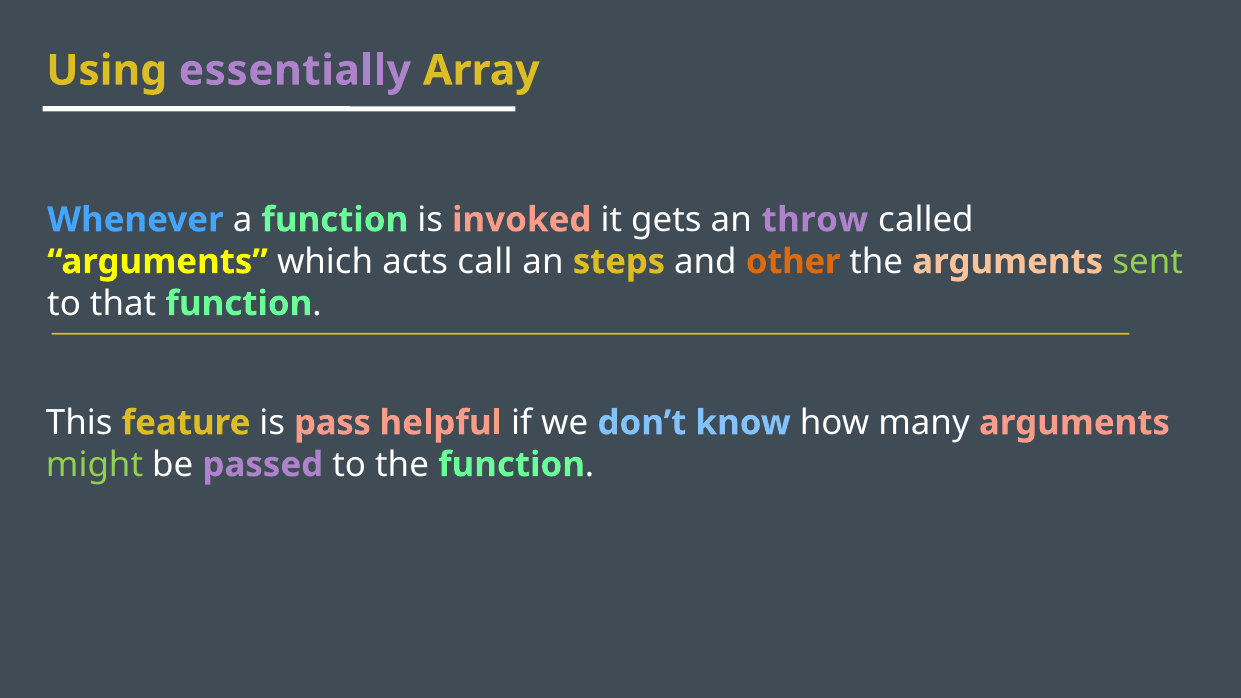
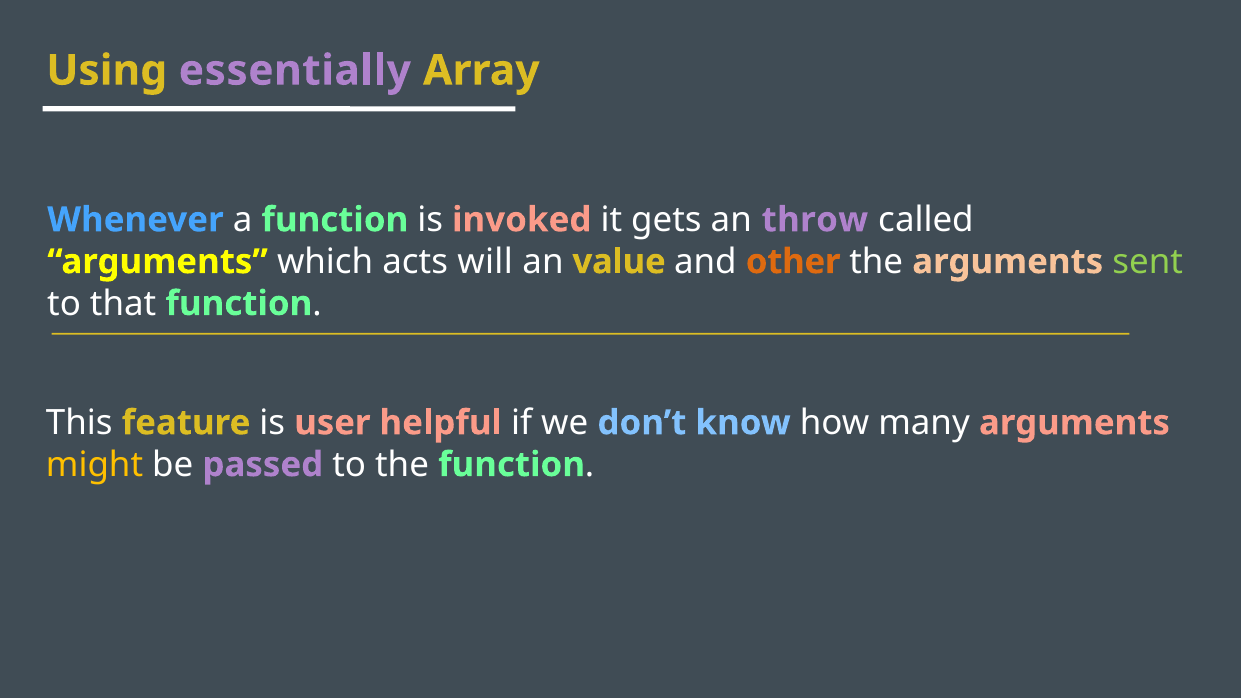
call: call -> will (485, 262)
steps: steps -> value (619, 262)
pass: pass -> user (332, 423)
might colour: light green -> yellow (95, 465)
